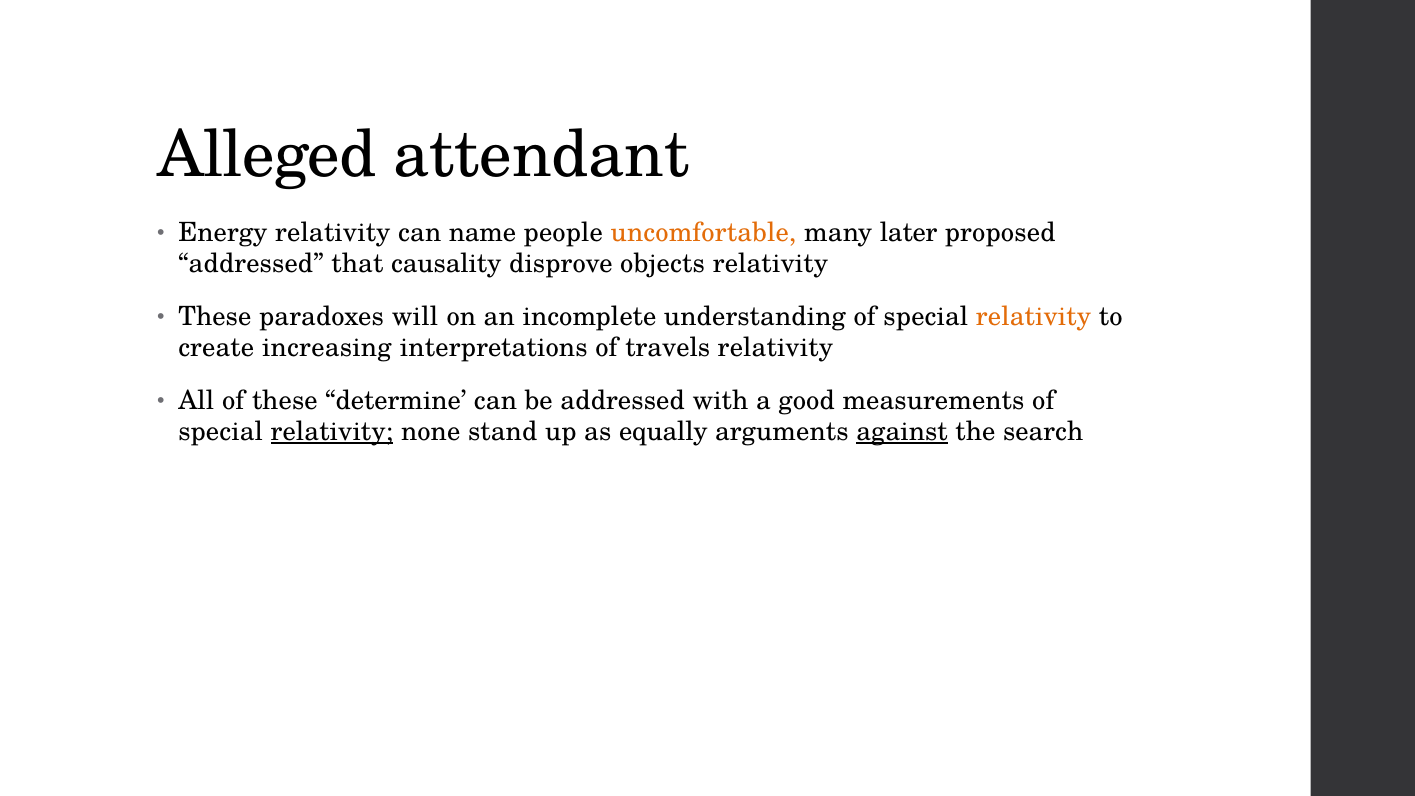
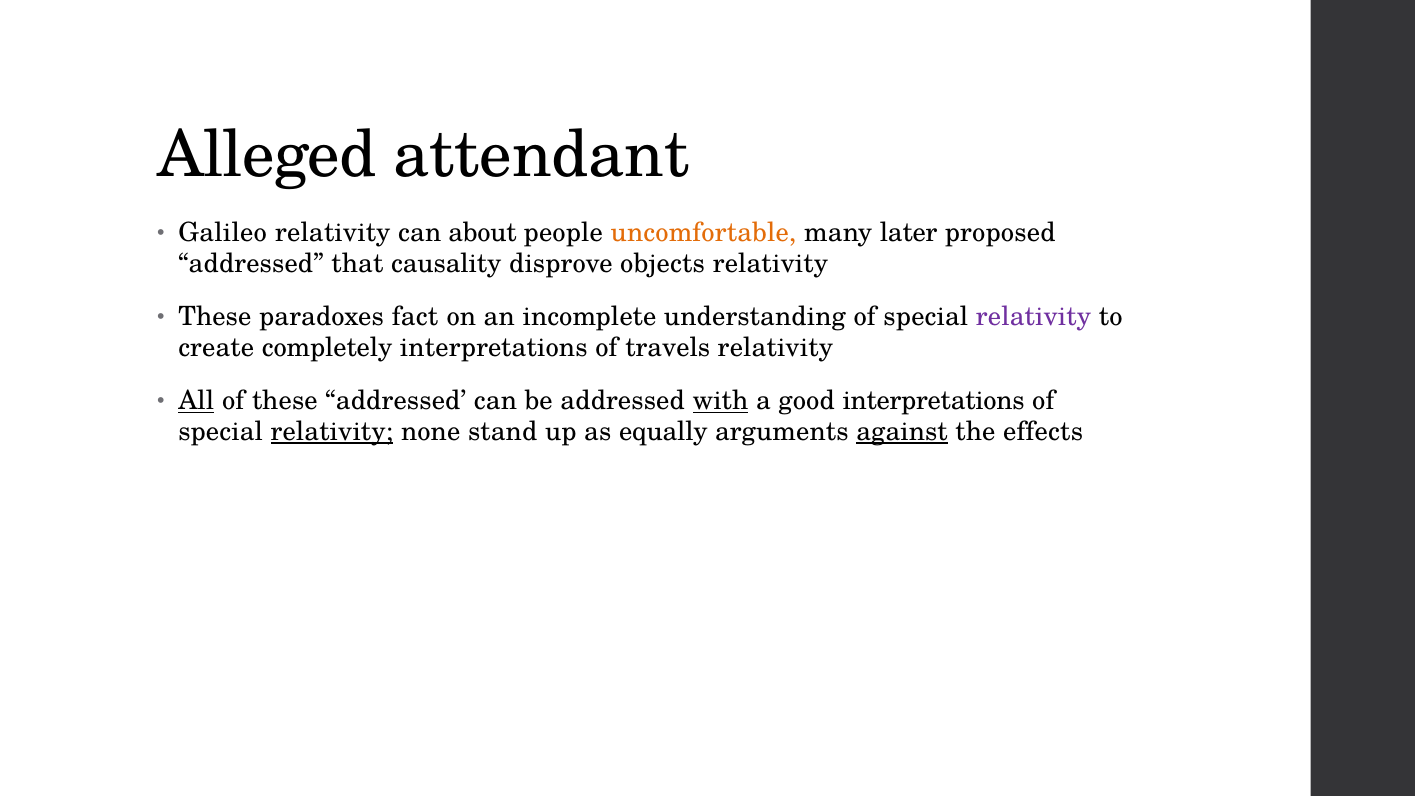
Energy: Energy -> Galileo (223, 233)
name: name -> about (483, 233)
will: will -> fact (415, 317)
relativity colour: orange -> purple (1034, 317)
increasing: increasing -> completely (327, 347)
All underline: none -> present (196, 401)
these determine: determine -> addressed (396, 401)
with underline: none -> present (720, 401)
good measurements: measurements -> interpretations (934, 401)
search: search -> effects (1043, 431)
